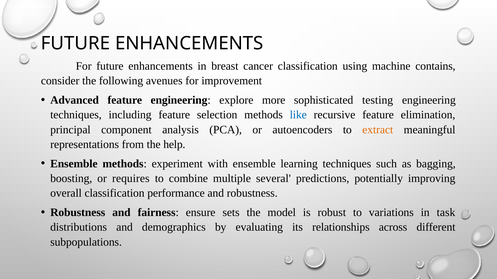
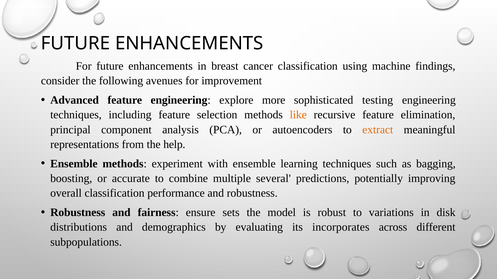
contains: contains -> findings (435, 66)
like colour: blue -> orange (298, 115)
requires: requires -> accurate (131, 179)
task: task -> disk (446, 213)
relationships: relationships -> incorporates (341, 228)
